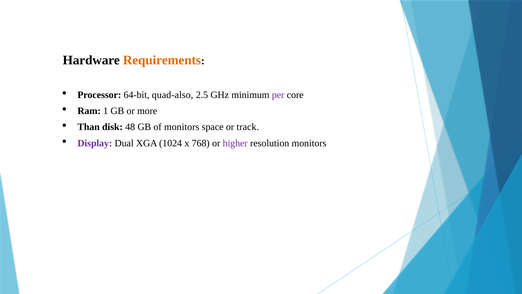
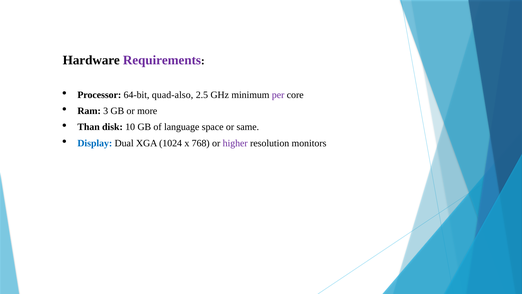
Requirements colour: orange -> purple (162, 60)
1: 1 -> 3 (106, 111)
48: 48 -> 10 (130, 127)
of monitors: monitors -> language (182, 127)
track: track -> same (248, 127)
Display colour: purple -> blue (95, 143)
